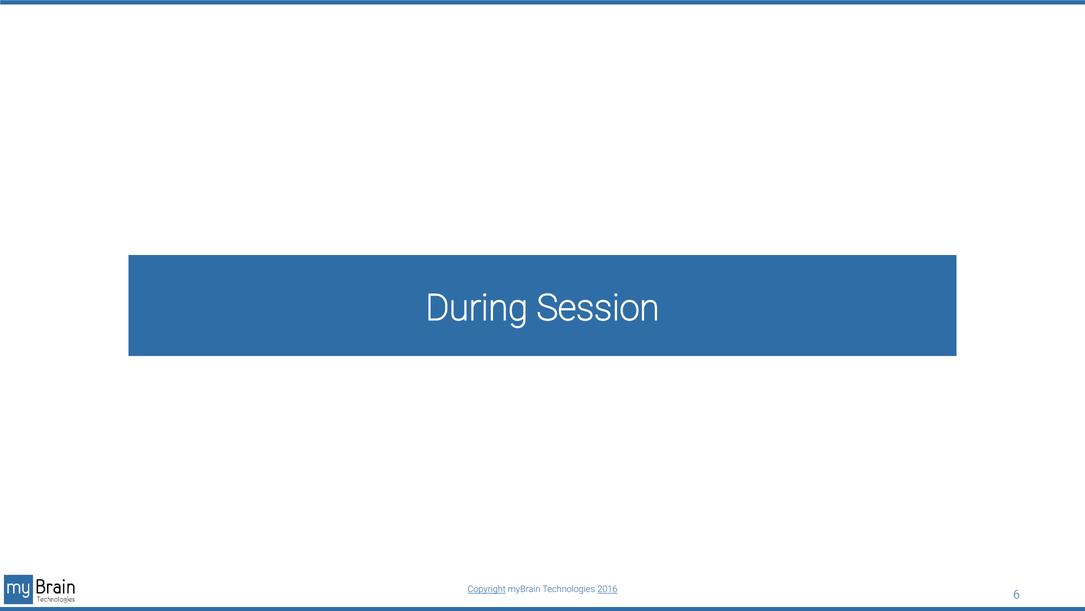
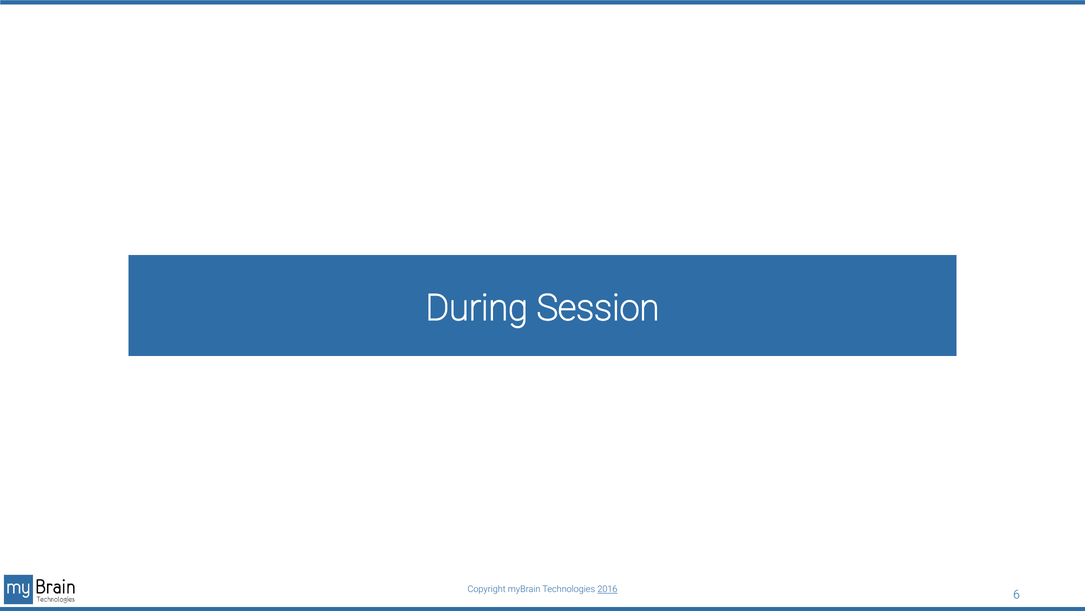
Copyright underline: present -> none (487, 589)
